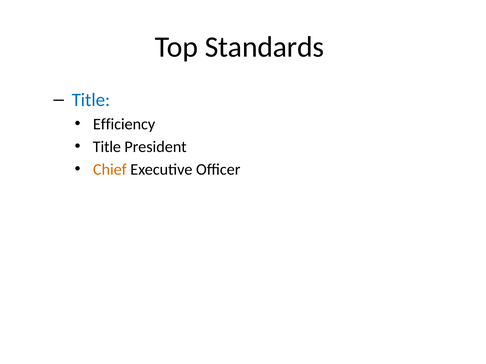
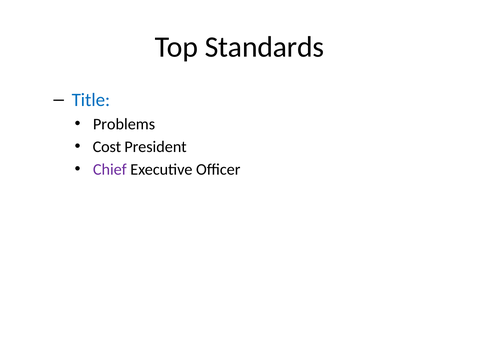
Efficiency: Efficiency -> Problems (124, 124)
Title: Title -> Cost (107, 147)
Chief colour: orange -> purple (110, 170)
